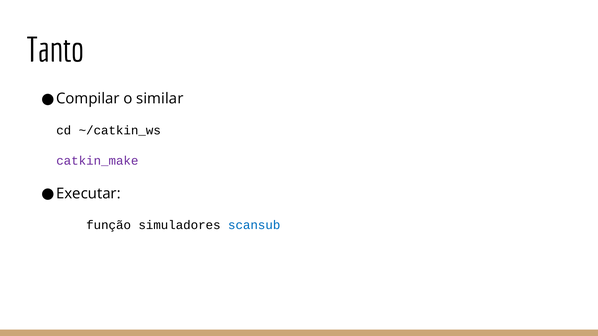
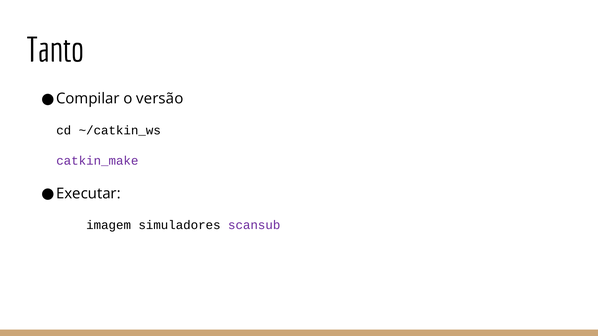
similar: similar -> versão (160, 99)
função: função -> imagem (109, 225)
scansub colour: blue -> purple (254, 225)
